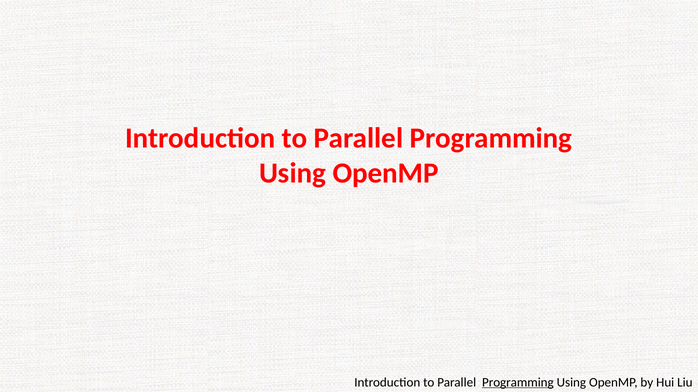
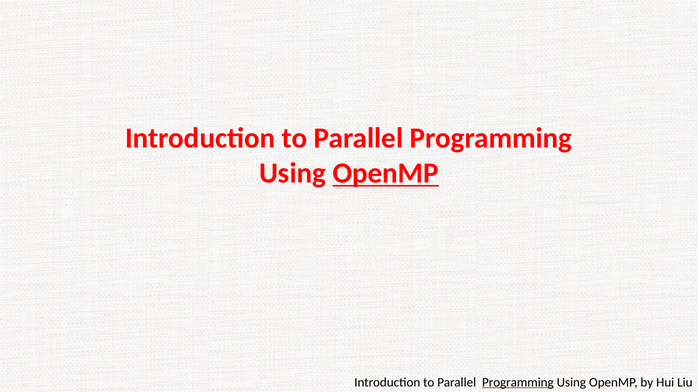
OpenMP underline: none -> present (386, 173)
